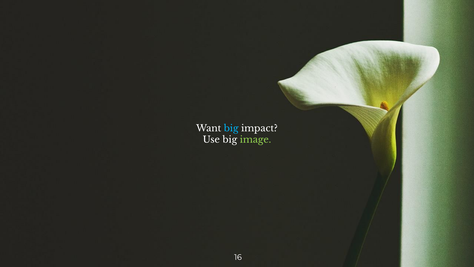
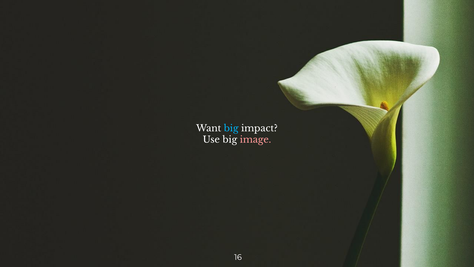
image colour: light green -> pink (255, 139)
